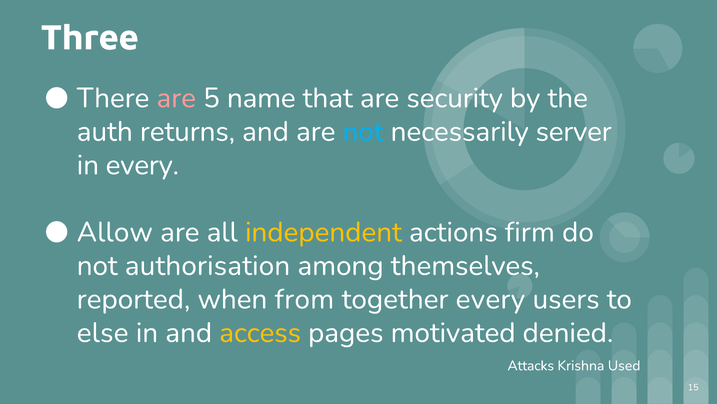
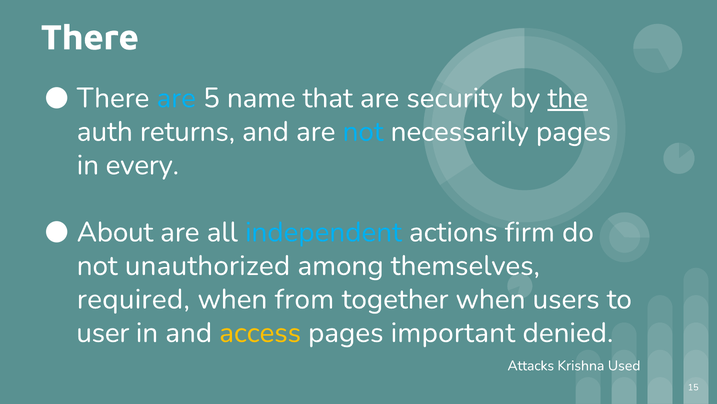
Three: Three -> There (90, 37)
are colour: pink -> light blue (176, 98)
the underline: none -> present (568, 98)
necessarily server: server -> pages (574, 131)
Allow: Allow -> About (115, 232)
independent colour: yellow -> light blue (323, 232)
authorisation: authorisation -> unauthorized (207, 265)
reported: reported -> required (133, 299)
together every: every -> when (490, 299)
else: else -> user (103, 332)
motivated: motivated -> important (453, 332)
